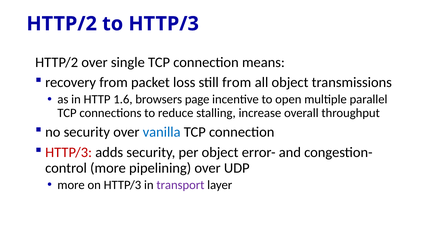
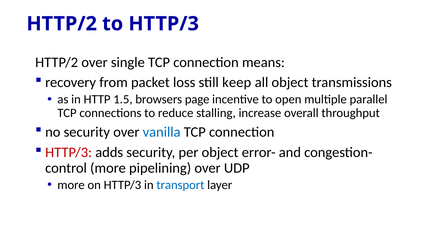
still from: from -> keep (237, 83)
1.6: 1.6 -> 1.5 (123, 99)
transport colour: purple -> blue (180, 185)
